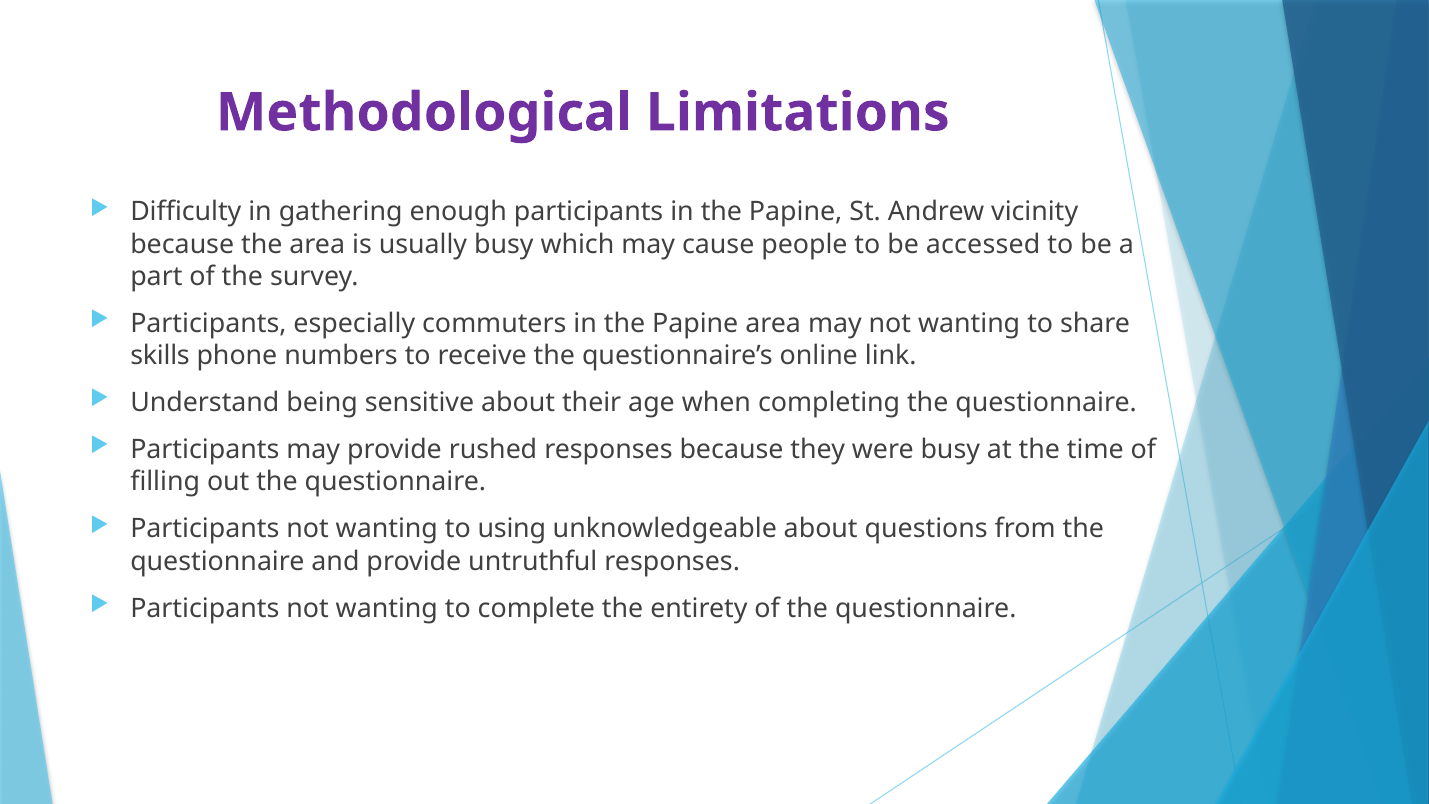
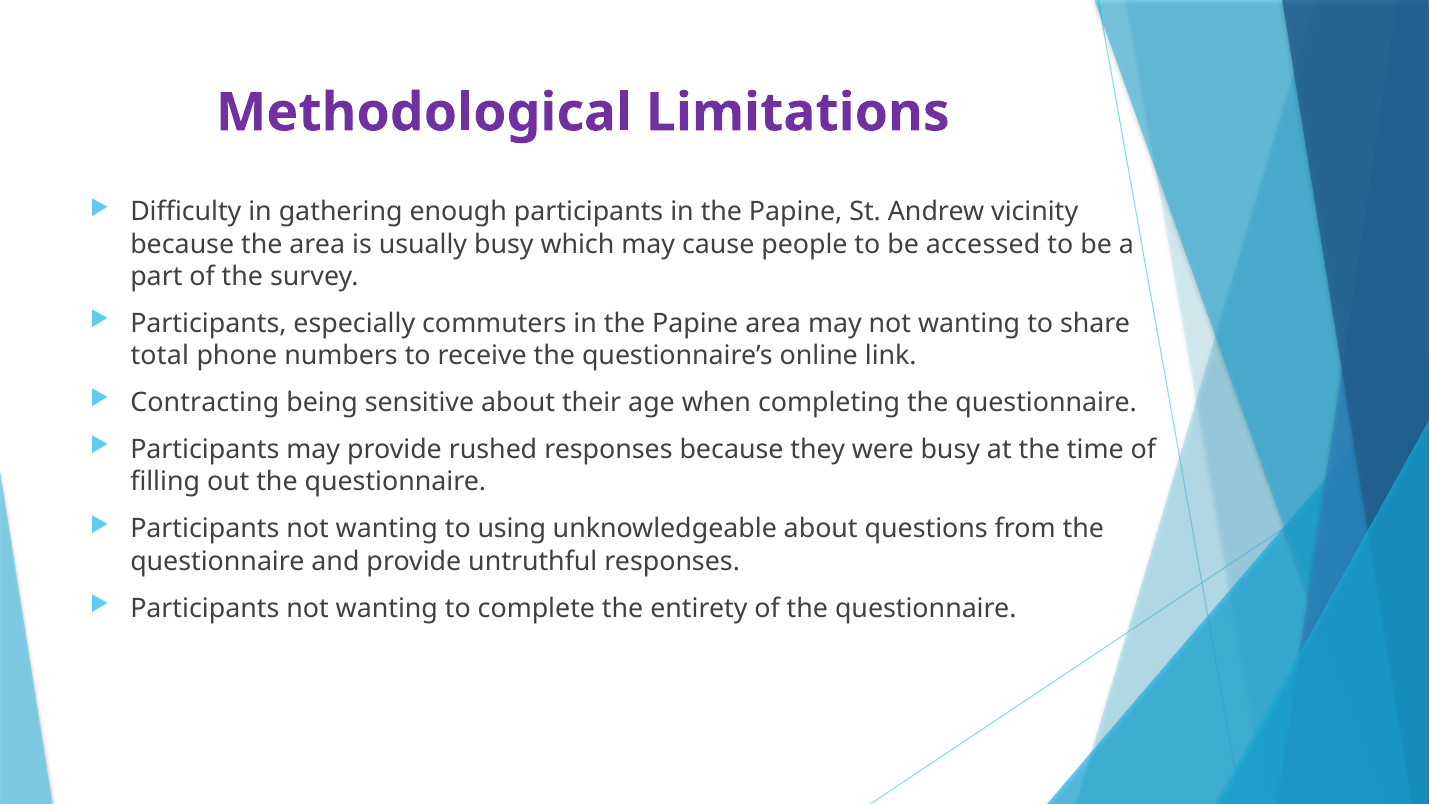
skills: skills -> total (160, 356)
Understand: Understand -> Contracting (205, 403)
